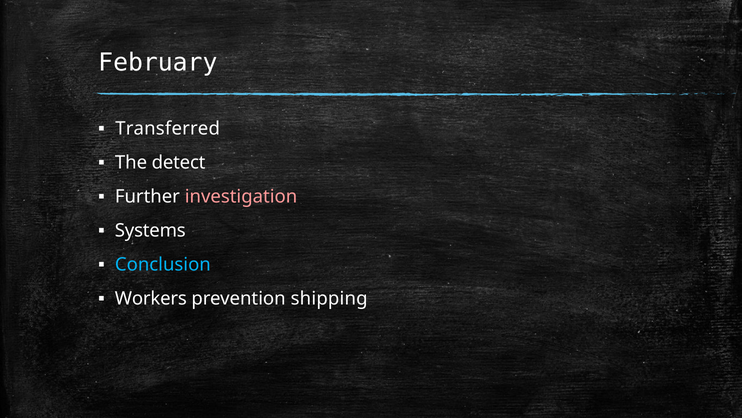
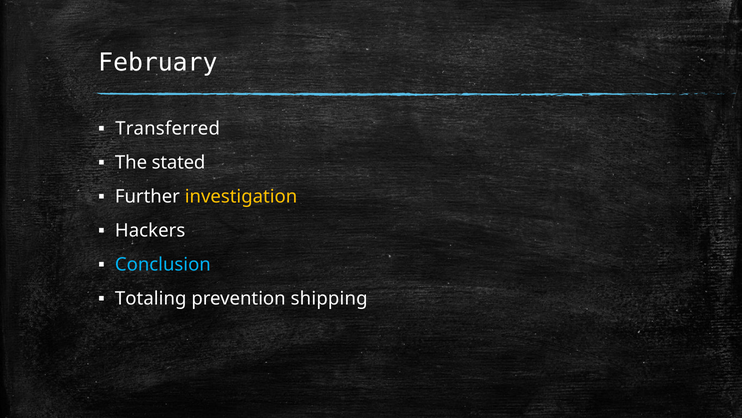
detect: detect -> stated (179, 163)
investigation colour: pink -> yellow (241, 197)
Systems: Systems -> Hackers (150, 231)
Workers: Workers -> Totaling (151, 298)
